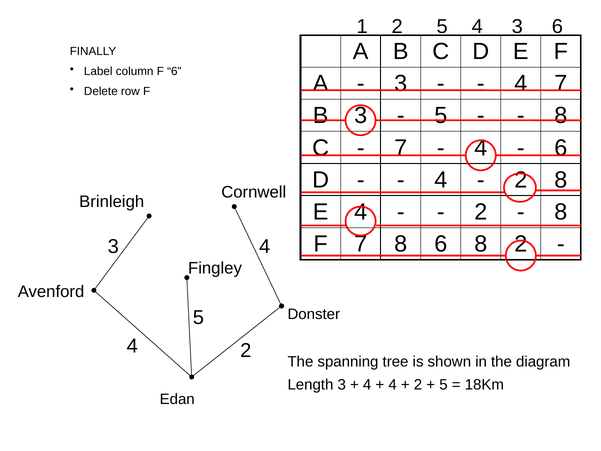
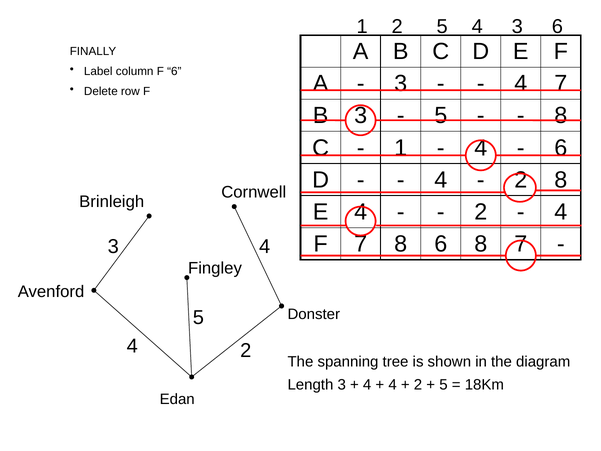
7: 7 -> 1 (401, 148)
8: 8 -> 4 (561, 212)
8 2: 2 -> 7 (521, 244)
